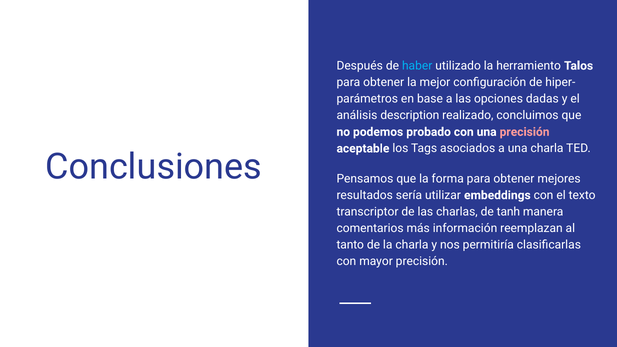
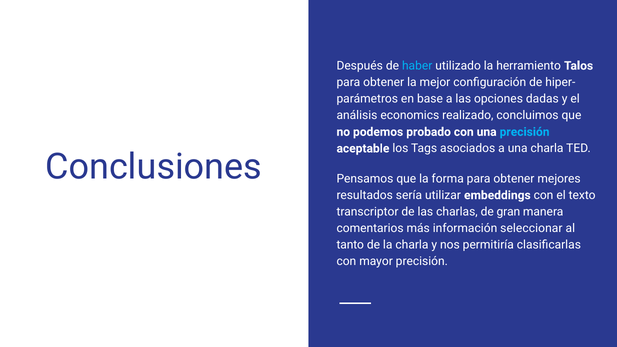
description: description -> economics (410, 115)
precisión colour: pink -> light blue (525, 132)
tanh: tanh -> gran (508, 212)
reemplazan: reemplazan -> seleccionar (531, 228)
